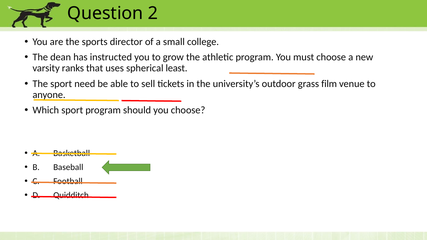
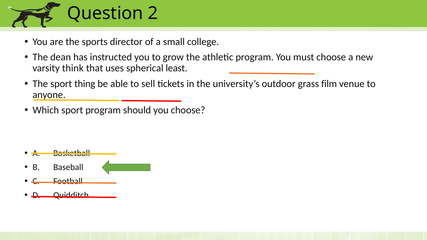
ranks: ranks -> think (73, 68)
need: need -> thing (85, 84)
